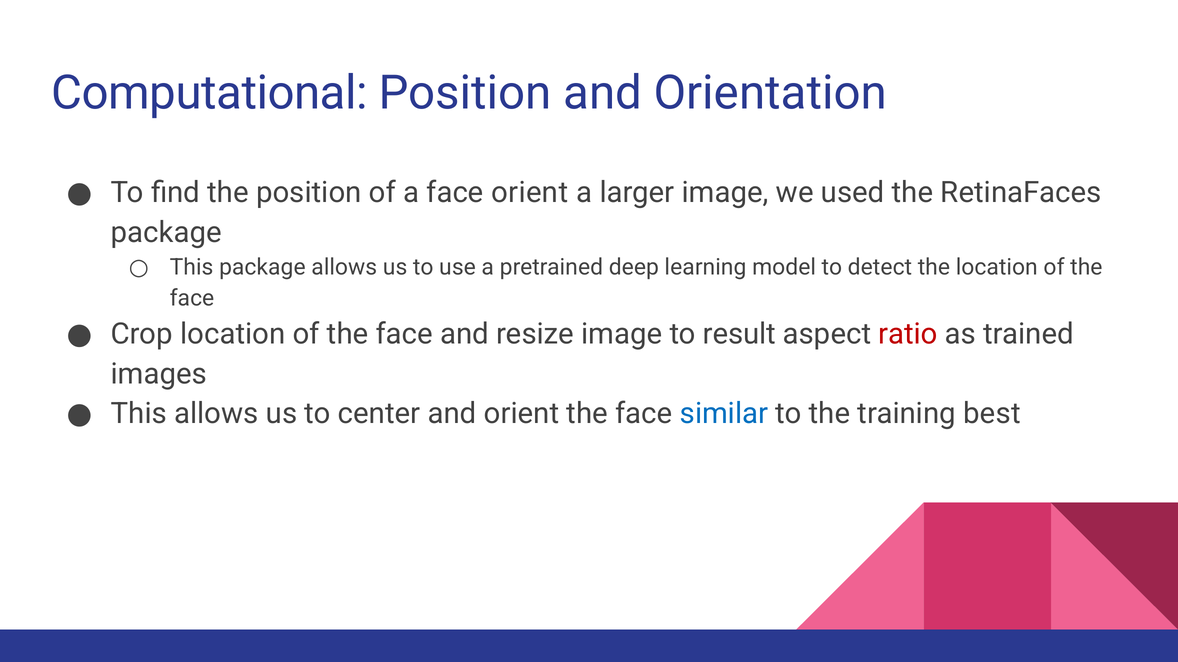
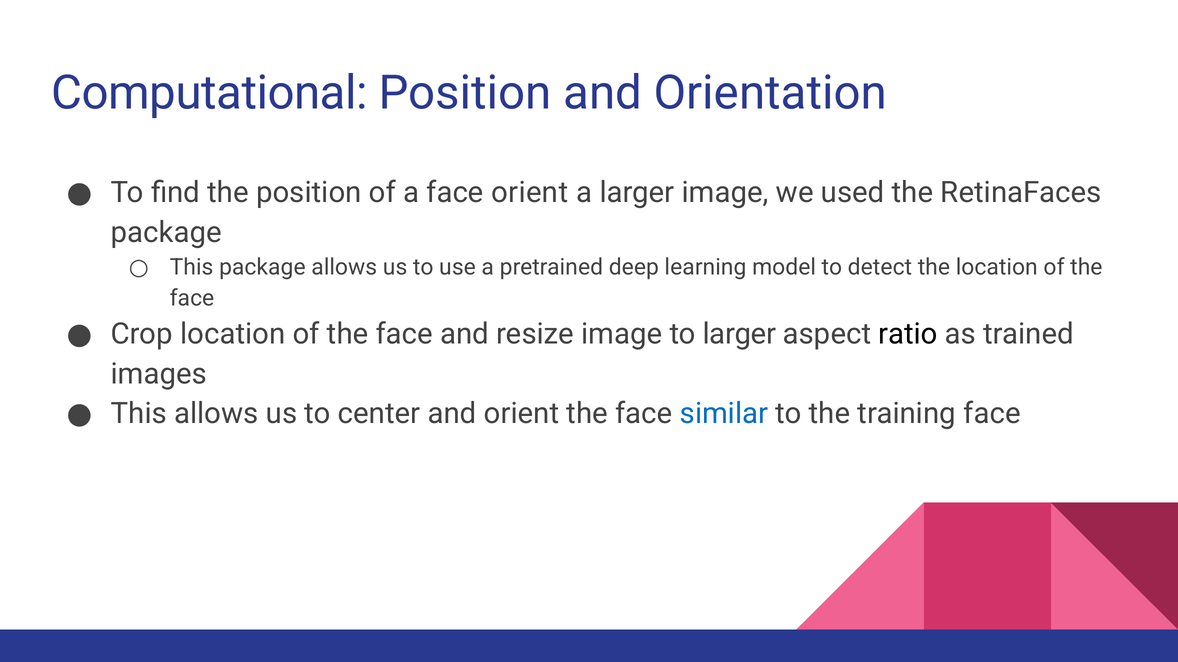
to result: result -> larger (739, 335)
ratio colour: red -> black (908, 335)
training best: best -> face (992, 414)
